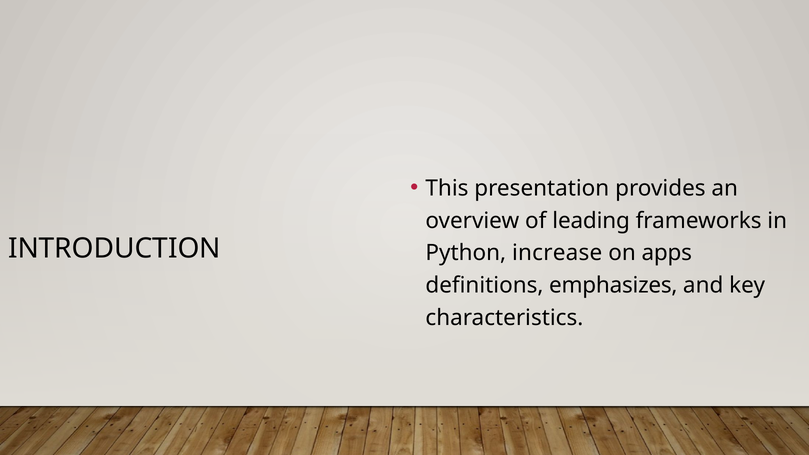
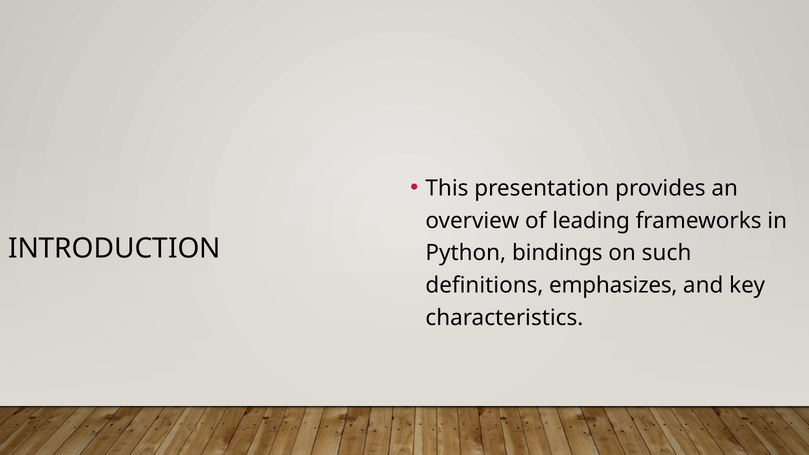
increase: increase -> bindings (557, 253)
apps: apps -> such (667, 253)
